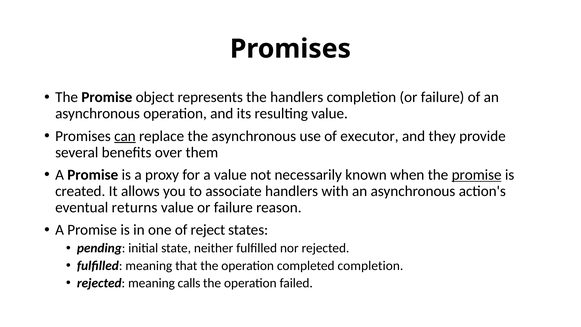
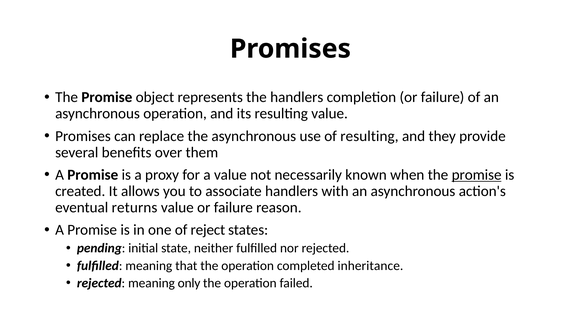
can underline: present -> none (125, 136)
of executor: executor -> resulting (369, 136)
completed completion: completion -> inheritance (370, 266)
calls: calls -> only (189, 283)
